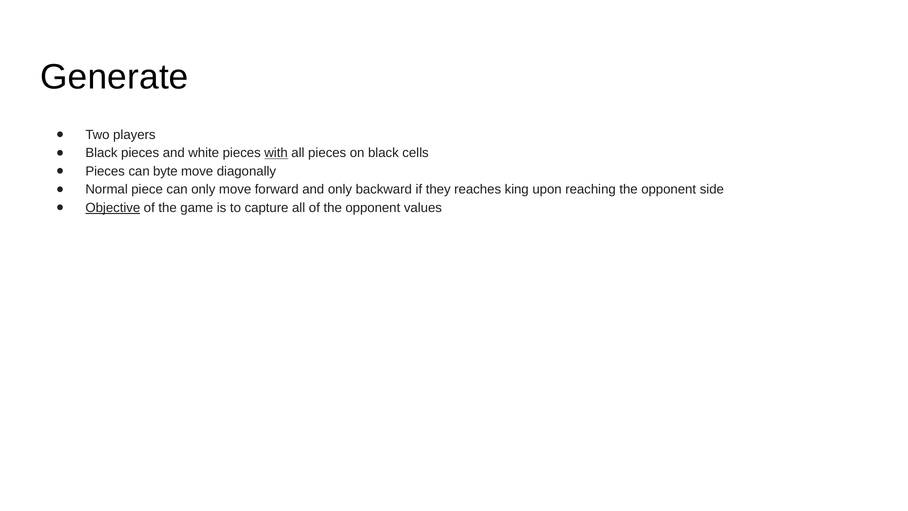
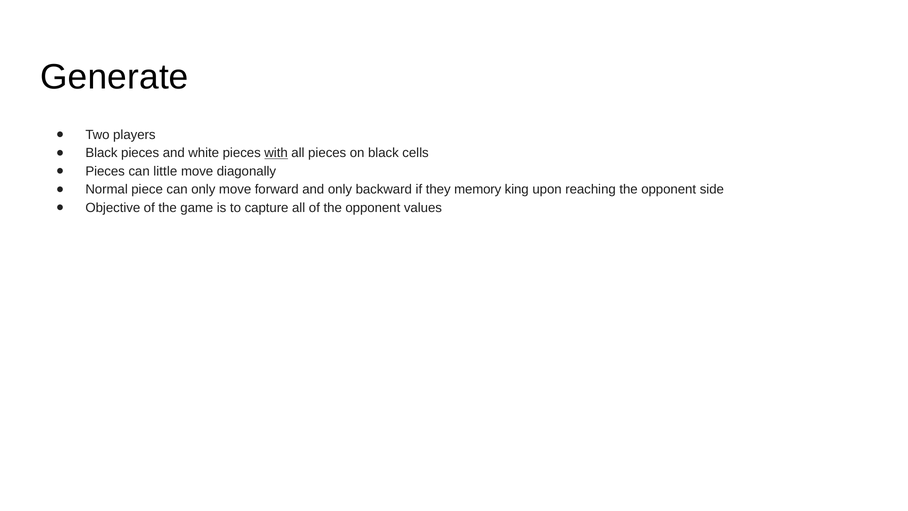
byte: byte -> little (165, 171)
reaches: reaches -> memory (478, 189)
Objective underline: present -> none (113, 208)
